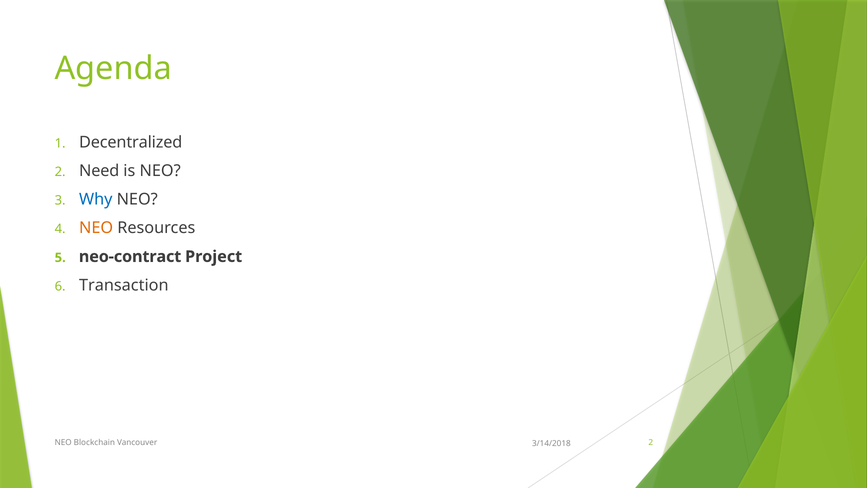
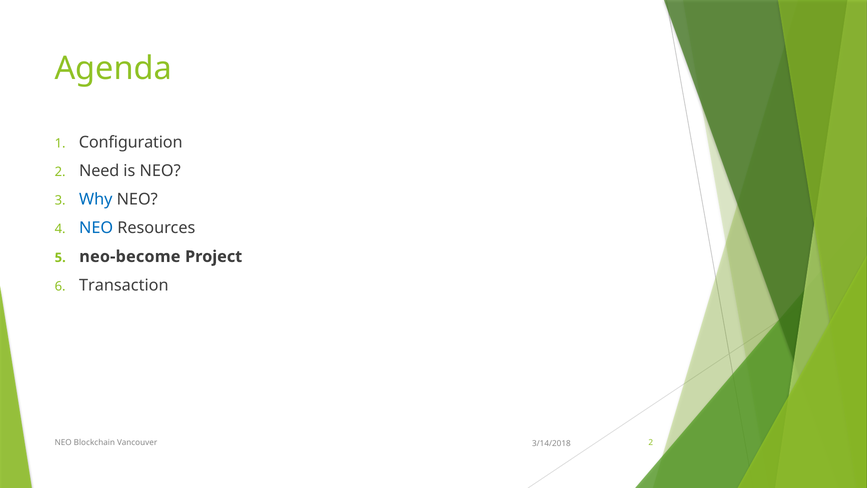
Decentralized: Decentralized -> Configuration (131, 142)
NEO colour: orange -> blue (96, 228)
neo-contract: neo-contract -> neo-become (130, 256)
